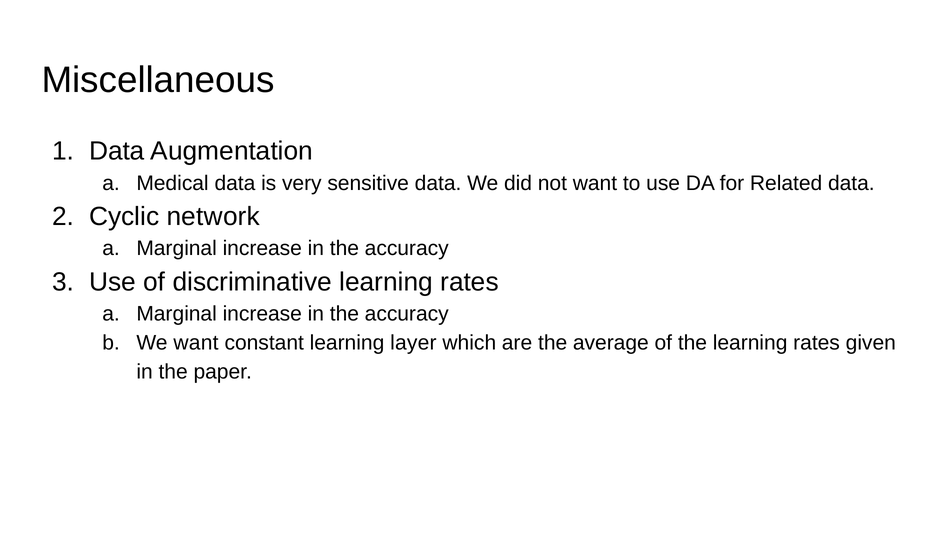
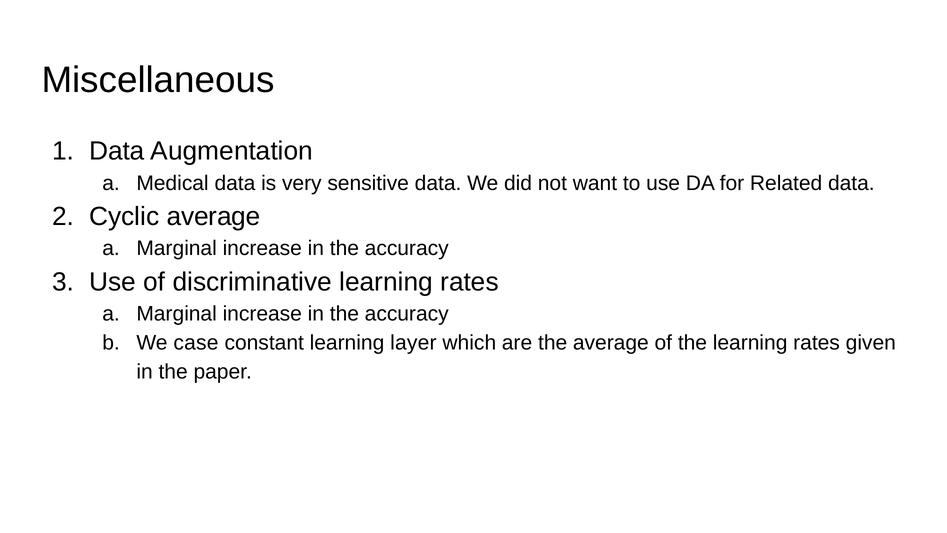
Cyclic network: network -> average (214, 217)
We want: want -> case (196, 343)
